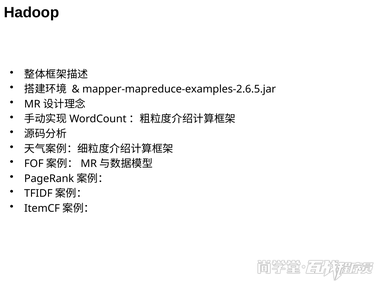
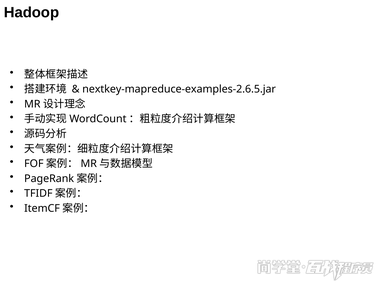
mapper-mapreduce-examples-2.6.5.jar: mapper-mapreduce-examples-2.6.5.jar -> nextkey-mapreduce-examples-2.6.5.jar (179, 89)
